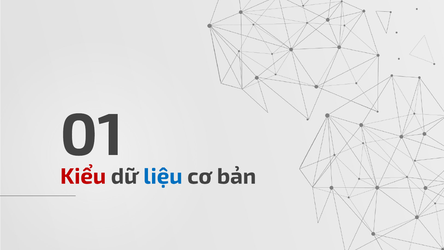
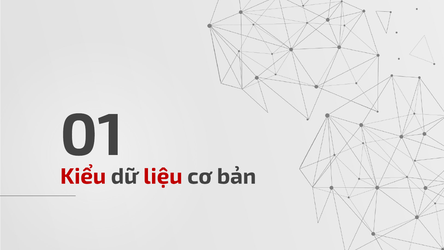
liệu colour: blue -> red (163, 176)
